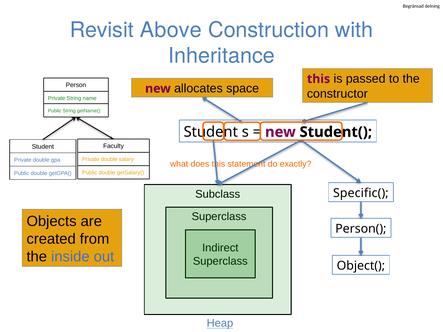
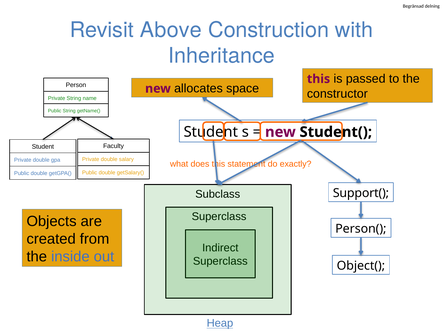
Specific(: Specific( -> Support( (361, 193)
